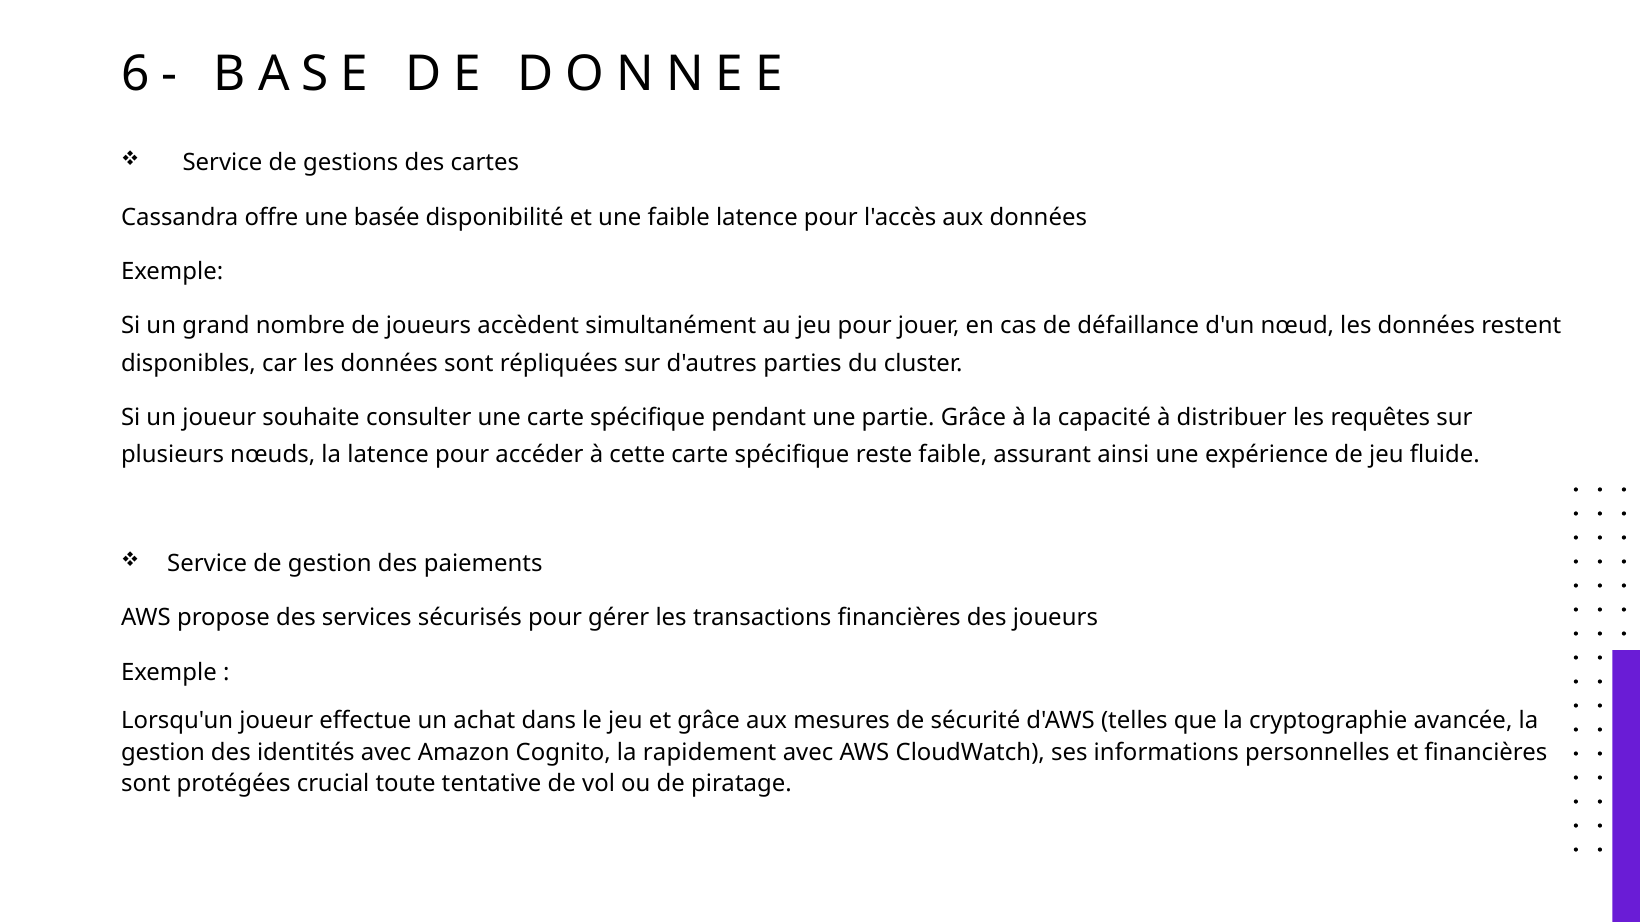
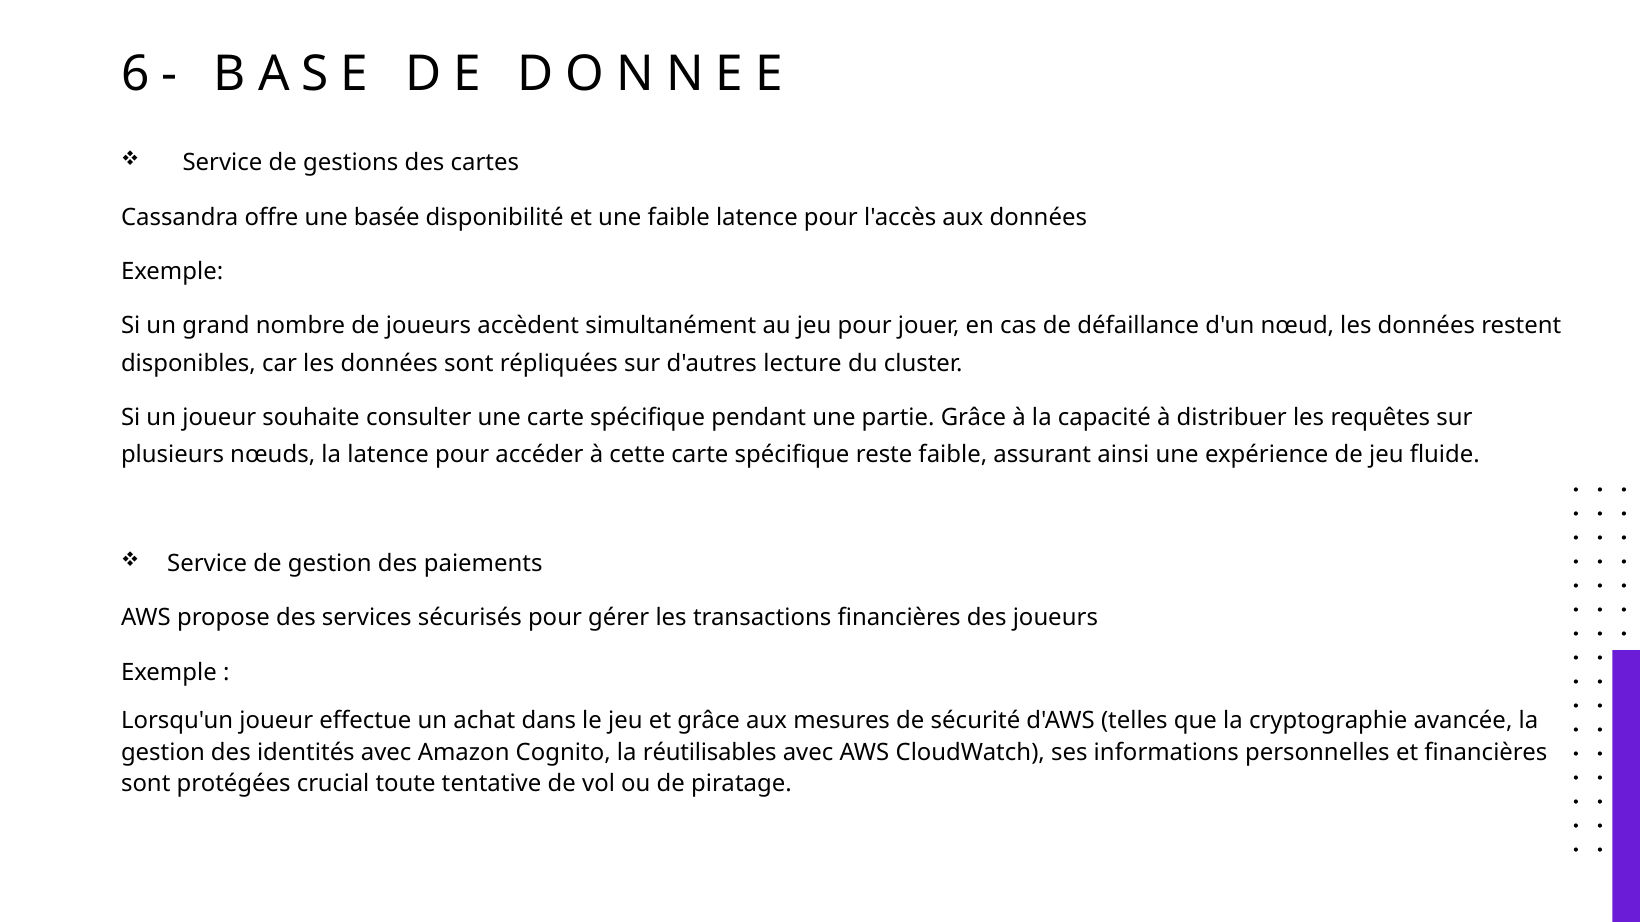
parties: parties -> lecture (803, 363)
rapidement: rapidement -> réutilisables (710, 753)
